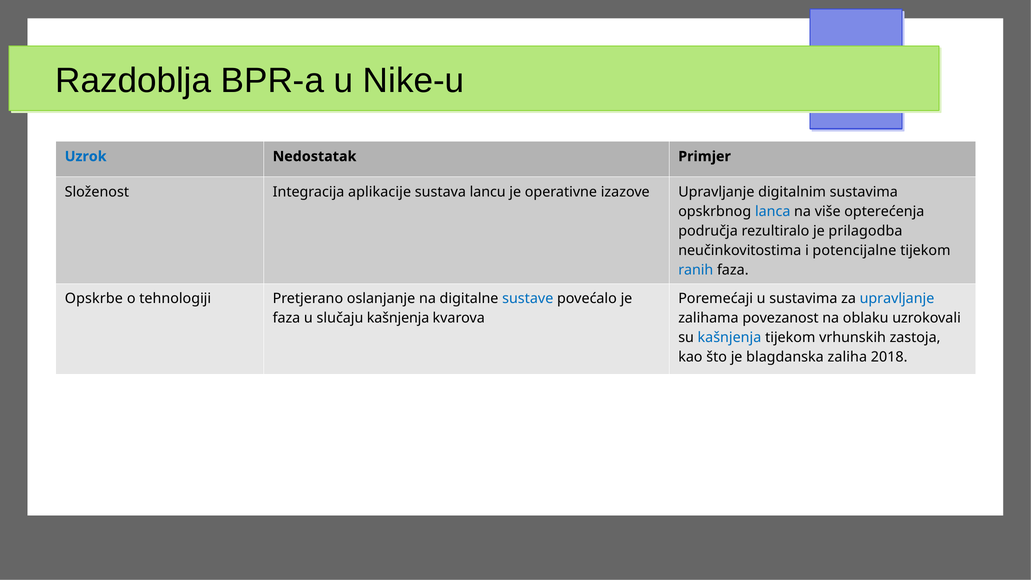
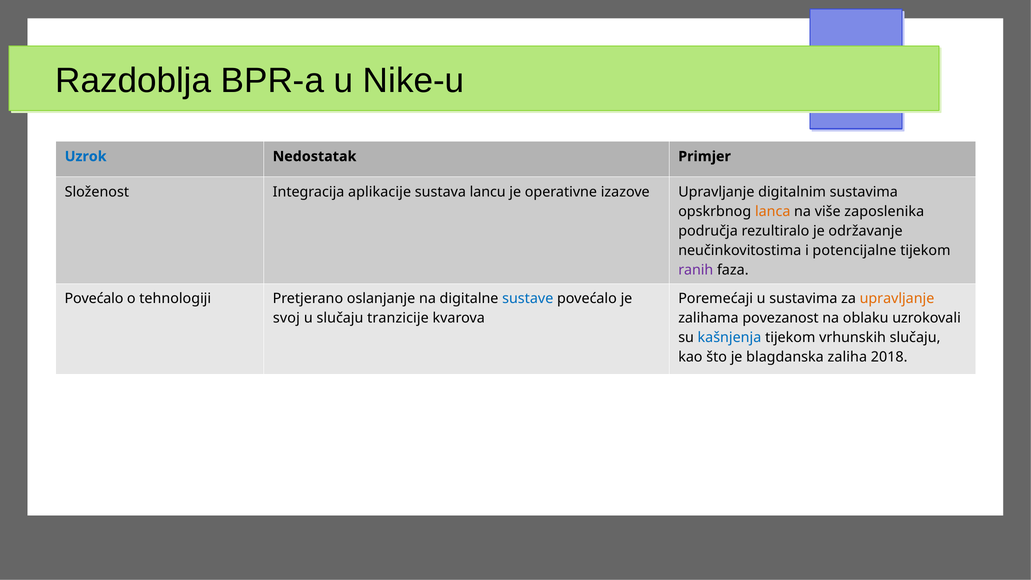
lanca colour: blue -> orange (773, 211)
opterećenja: opterećenja -> zaposlenika (884, 211)
prilagodba: prilagodba -> održavanje (866, 231)
ranih colour: blue -> purple (696, 270)
Opskrbe: Opskrbe -> Povećalo (94, 299)
upravljanje colour: blue -> orange (897, 299)
faza: faza -> svoj (286, 318)
slučaju kašnjenja: kašnjenja -> tranzicije (398, 318)
vrhunskih zastoja: zastoja -> slučaju (915, 338)
